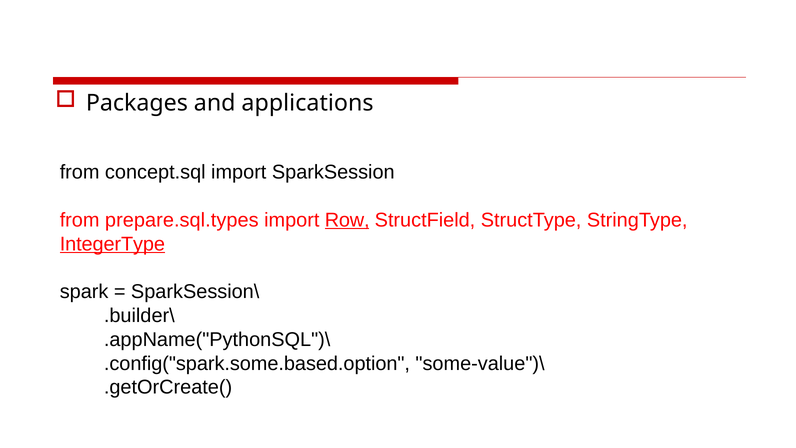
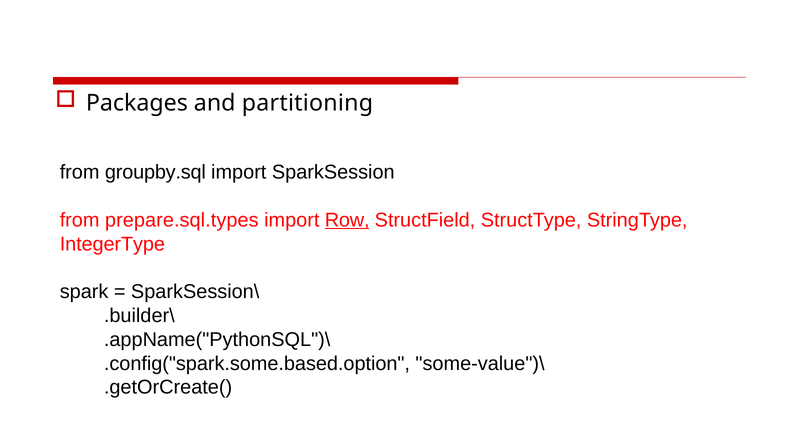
applications: applications -> partitioning (307, 103)
concept.sql: concept.sql -> groupby.sql (155, 172)
IntegerType underline: present -> none (112, 244)
